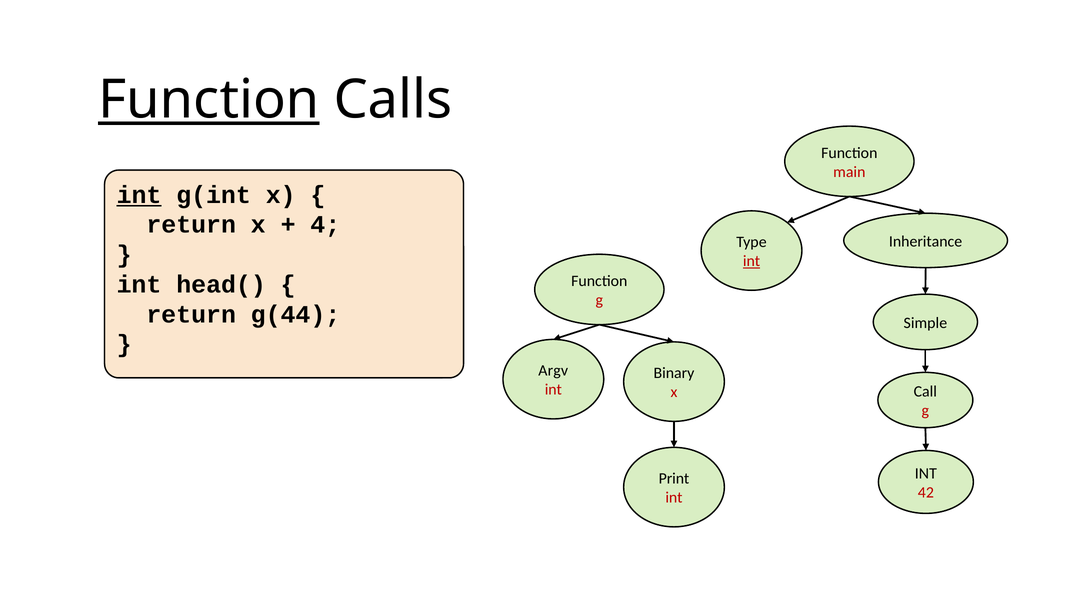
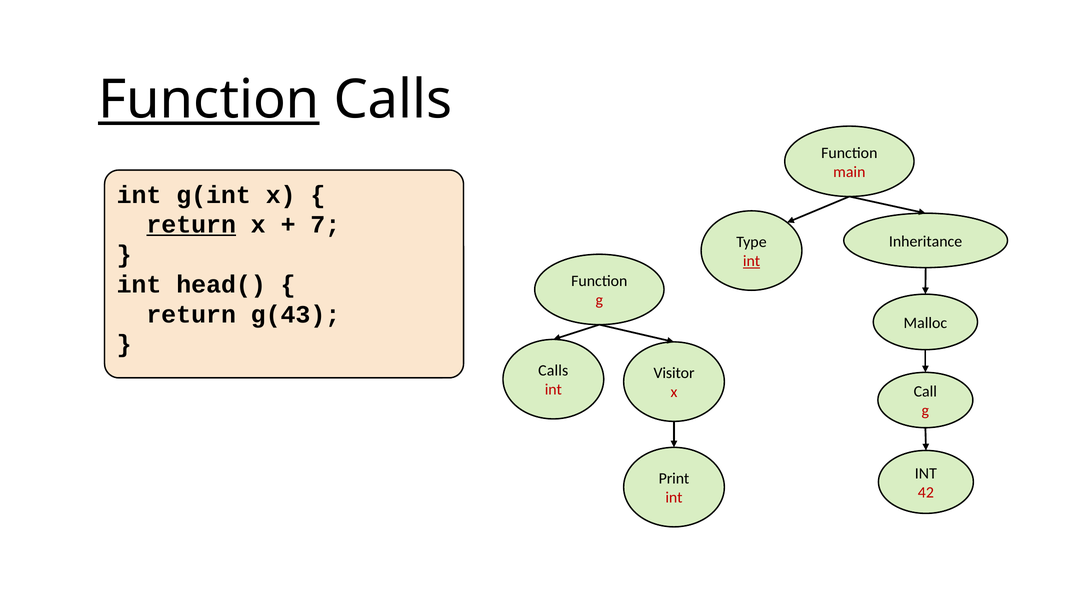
int underline: present -> none (139, 195)
return underline: none -> present (191, 225)
4: 4 -> 7 (325, 225)
g(44: g(44 -> g(43 (295, 315)
Simple: Simple -> Malloc (925, 323)
Argv: Argv -> Calls (553, 371)
Binary: Binary -> Visitor (674, 373)
